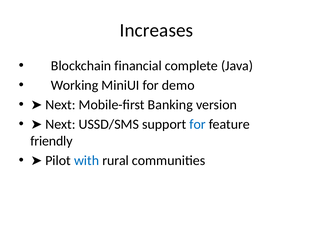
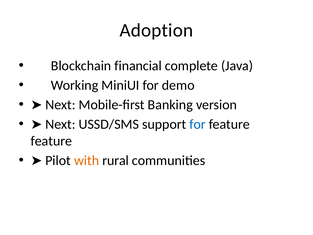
Increases: Increases -> Adoption (156, 30)
friendly: friendly -> feature (51, 141)
with colour: blue -> orange (87, 160)
